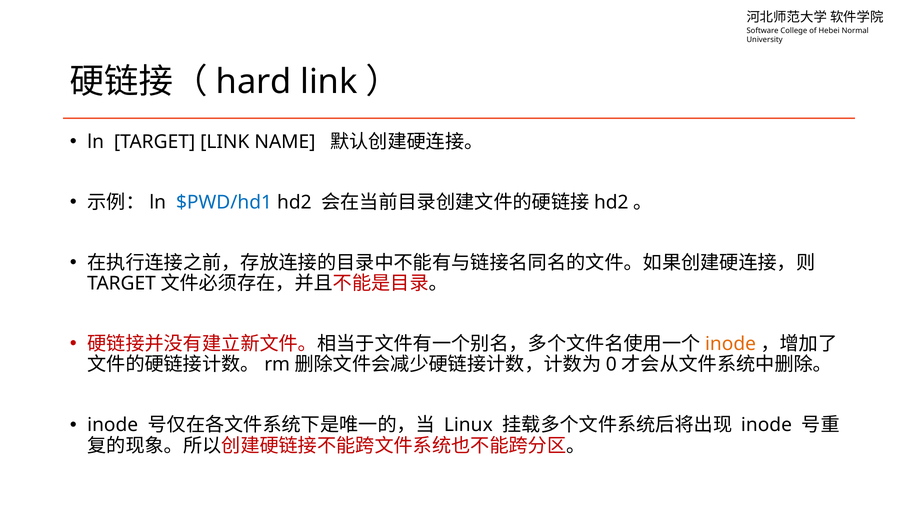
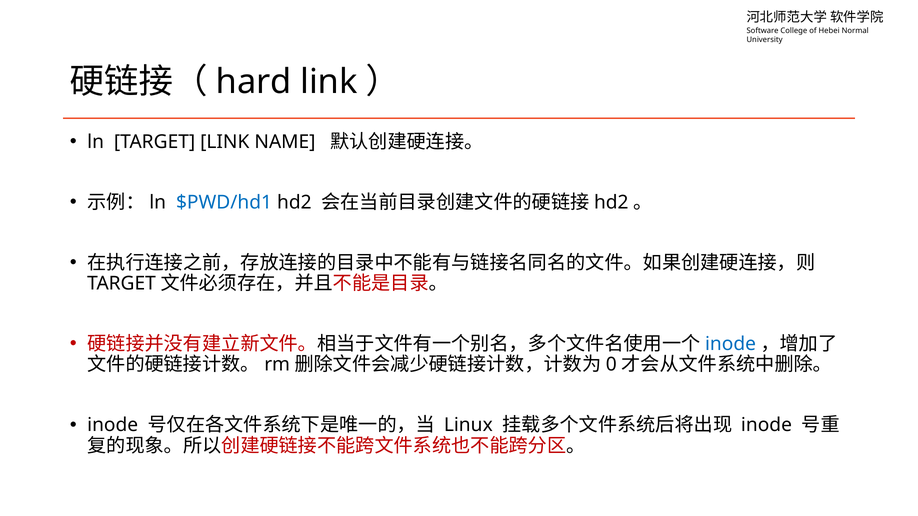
inode colour: orange -> blue (730, 344)
